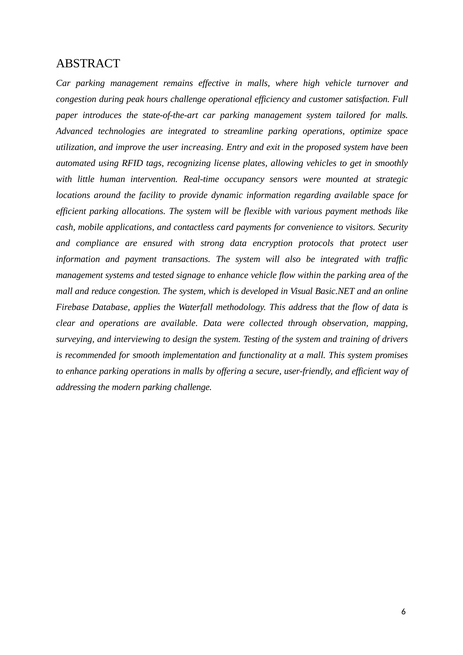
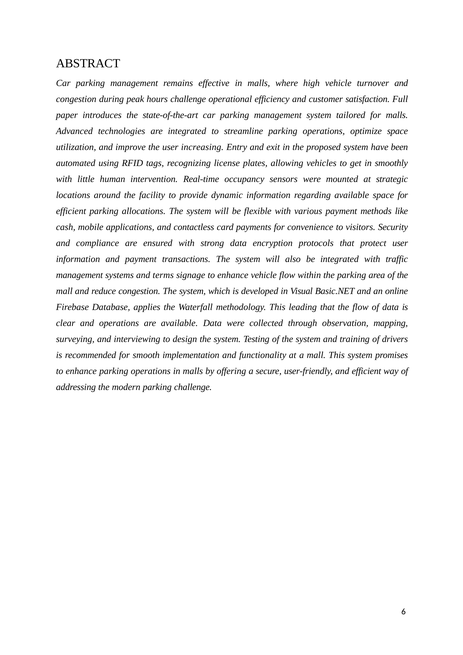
tested: tested -> terms (163, 275)
address: address -> leading (303, 307)
